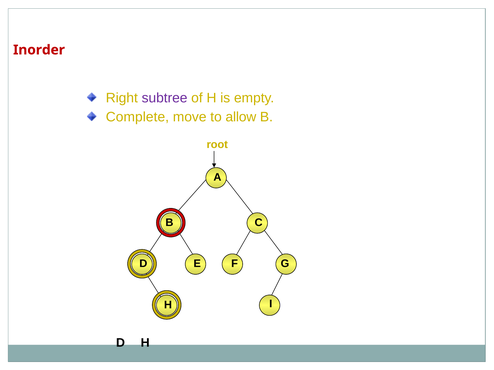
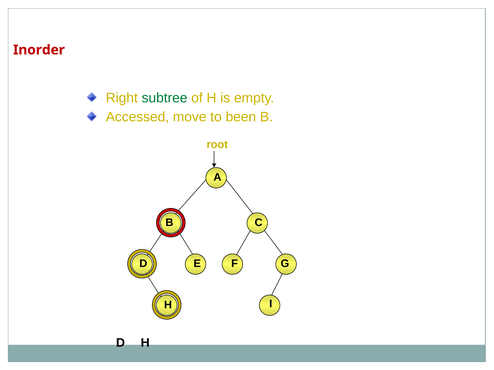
subtree colour: purple -> green (165, 98)
Complete: Complete -> Accessed (137, 117)
allow: allow -> been (241, 117)
